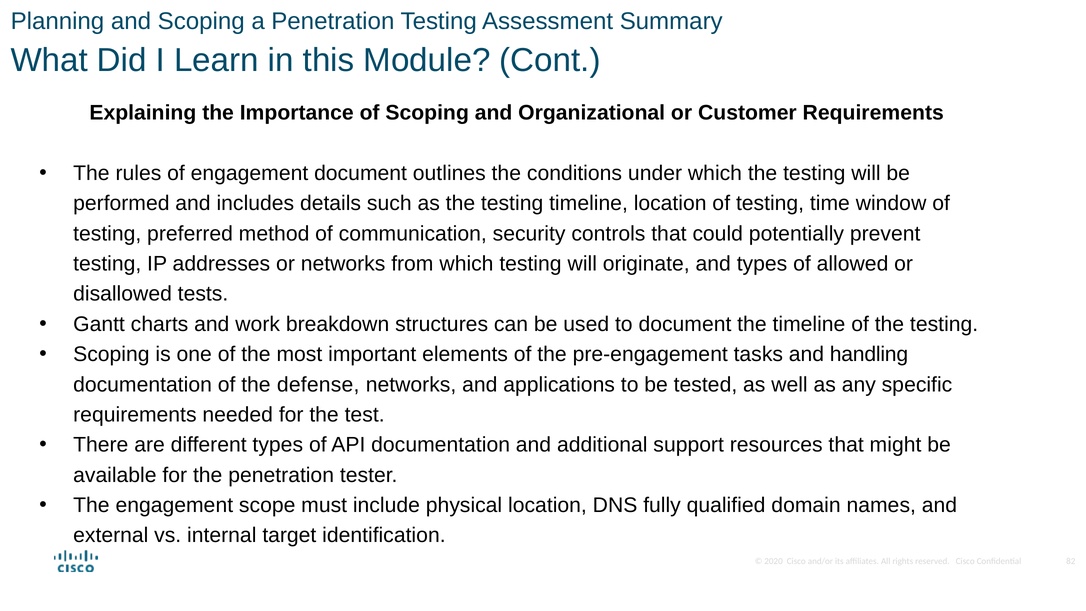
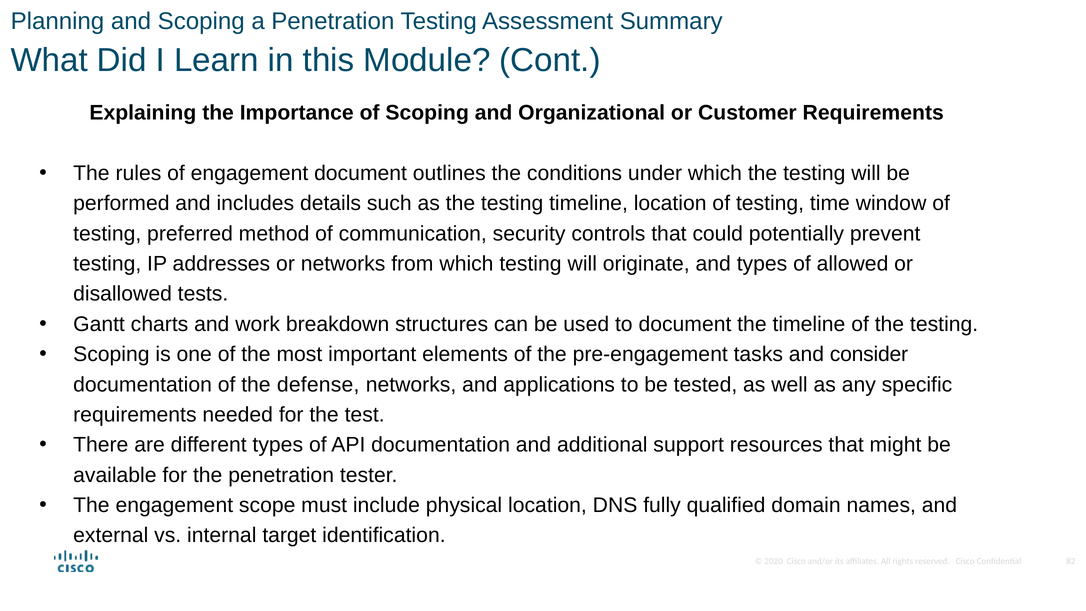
handling: handling -> consider (869, 354)
